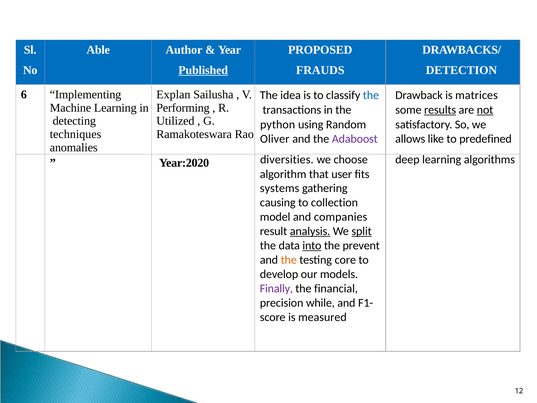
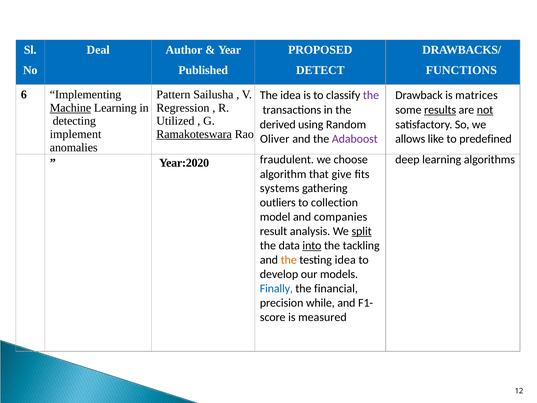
Able: Able -> Deal (98, 50)
Published underline: present -> none (203, 70)
FRAUDS: FRAUDS -> DETECT (320, 70)
DETECTION: DETECTION -> FUNCTIONS (461, 70)
Explan: Explan -> Pattern (173, 94)
the colour: blue -> purple (371, 95)
Machine underline: none -> present (70, 108)
Performing: Performing -> Regression (183, 108)
python: python -> derived (278, 124)
techniques: techniques -> implement (76, 134)
Ramakoteswara underline: none -> present (194, 134)
diversities: diversities -> fraudulent (287, 159)
user: user -> give (342, 174)
causing: causing -> outliers (278, 202)
analysis underline: present -> none (310, 231)
prevent: prevent -> tackling (361, 245)
testing core: core -> idea (345, 260)
Finally colour: purple -> blue (276, 288)
